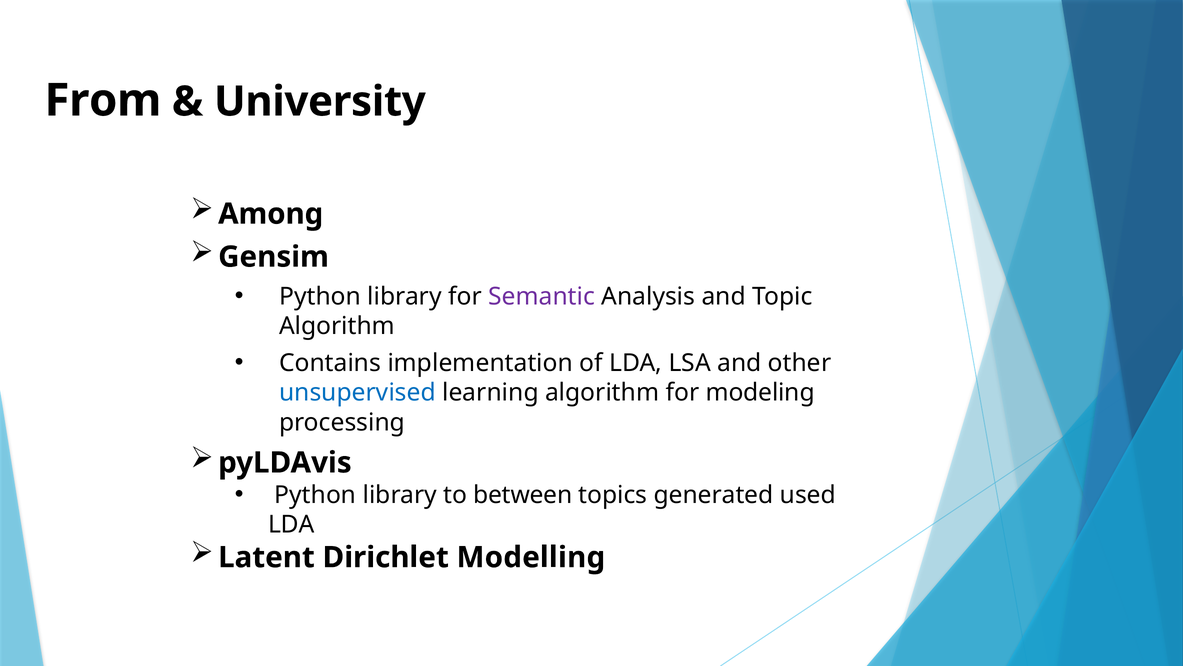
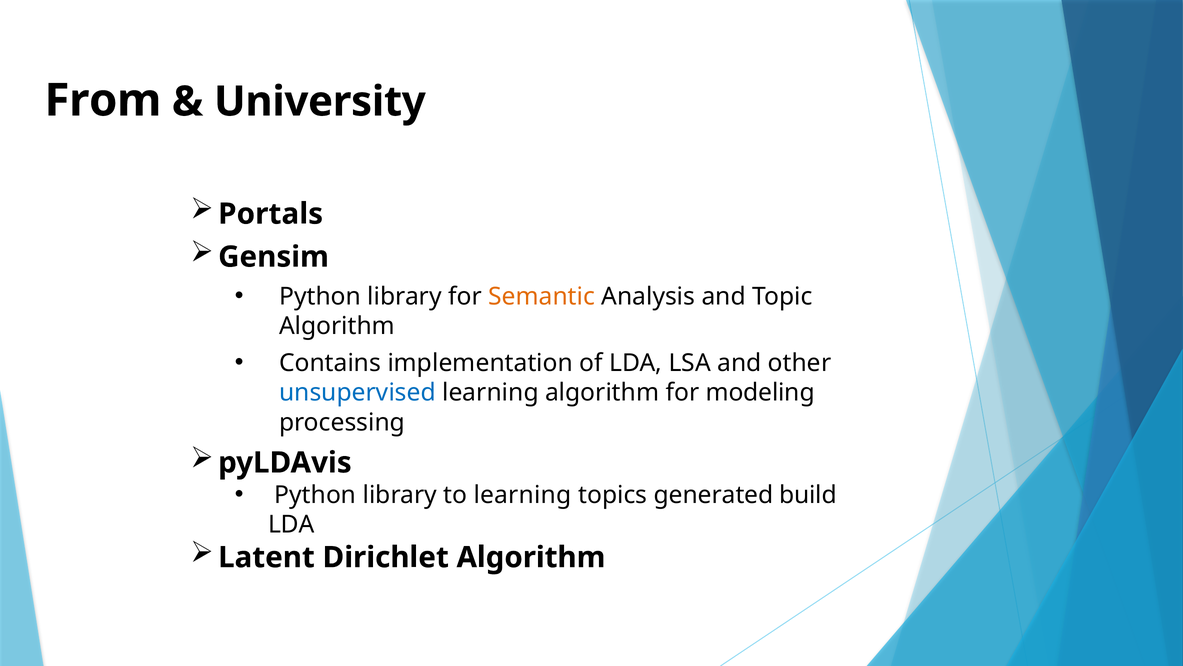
Among: Among -> Portals (271, 214)
Semantic colour: purple -> orange (542, 296)
to between: between -> learning (523, 495)
used: used -> build (808, 495)
Dirichlet Modelling: Modelling -> Algorithm (531, 557)
